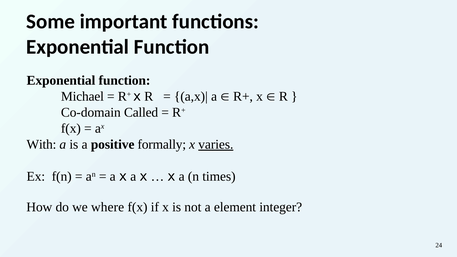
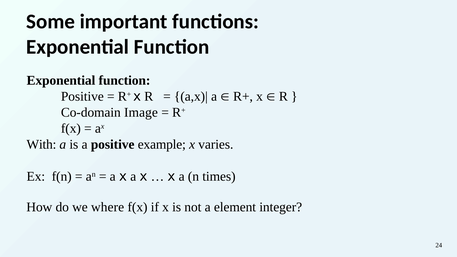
Michael: Michael -> Positive (82, 96)
Called: Called -> Image (141, 112)
formally: formally -> example (162, 144)
varies underline: present -> none (216, 144)
